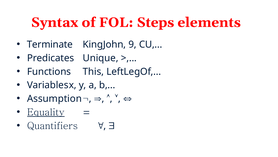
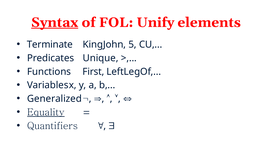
Syntax underline: none -> present (55, 22)
Steps: Steps -> Unify (156, 22)
9: 9 -> 5 (133, 44)
This: This -> First (93, 71)
Assumption: Assumption -> Generalized (54, 98)
